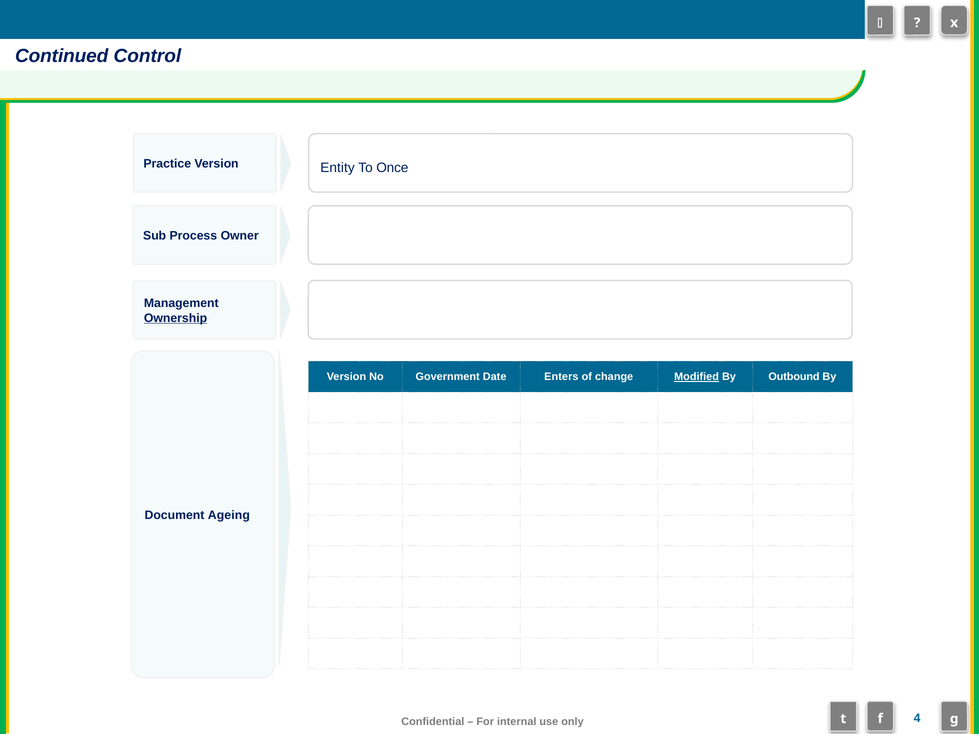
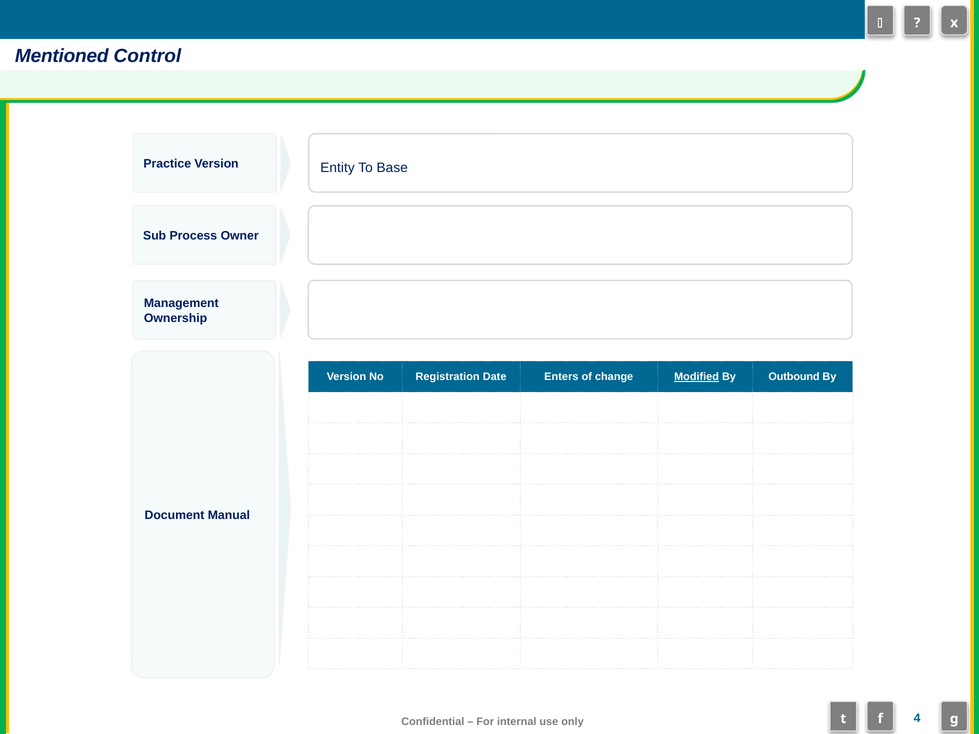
Continued: Continued -> Mentioned (62, 56)
Once: Once -> Base (392, 168)
Ownership underline: present -> none (176, 318)
Government: Government -> Registration (448, 377)
Ageing: Ageing -> Manual (229, 515)
